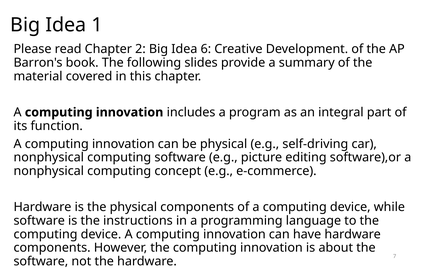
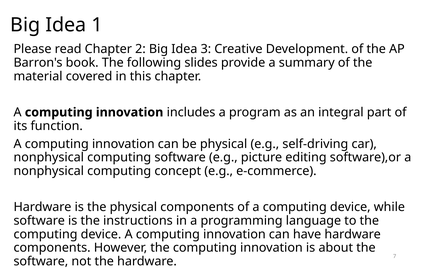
6: 6 -> 3 (206, 49)
